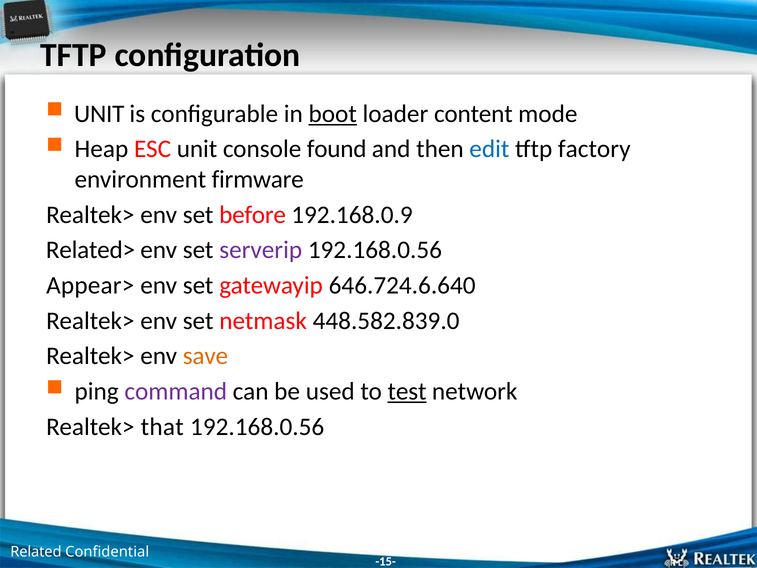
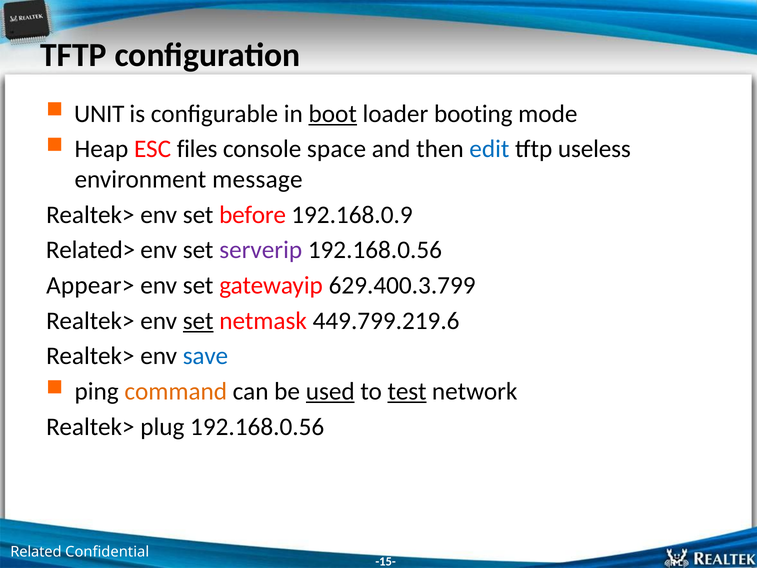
content: content -> booting (473, 114)
ESC unit: unit -> files (197, 149)
found: found -> space (337, 149)
factory: factory -> useless (594, 149)
firmware: firmware -> message (257, 179)
646.724.6.640: 646.724.6.640 -> 629.400.3.799 (402, 285)
set underline: none -> present (198, 321)
448.582.839.0: 448.582.839.0 -> 449.799.219.6 (386, 321)
save colour: orange -> blue (205, 356)
command colour: purple -> orange (176, 391)
used underline: none -> present (330, 391)
that: that -> plug (162, 427)
